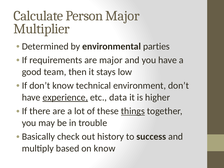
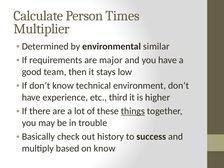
Person Major: Major -> Times (122, 16)
parties: parties -> similar (156, 46)
experience underline: present -> none (65, 97)
data: data -> third (118, 97)
